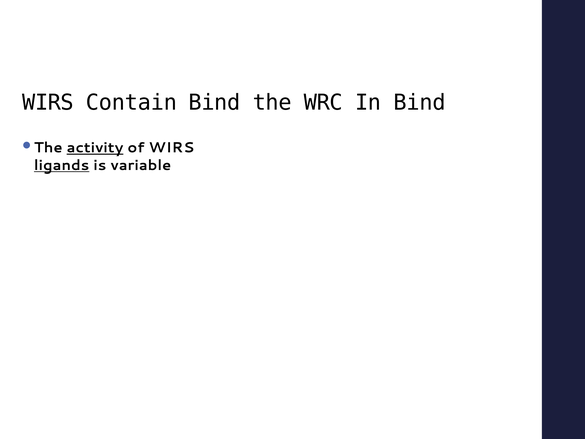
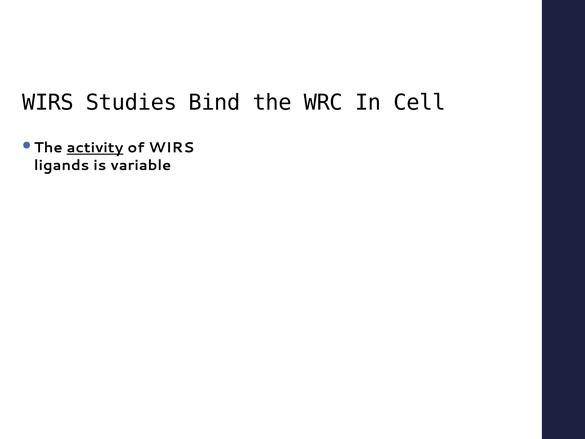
Contain: Contain -> Studies (131, 103)
In Bind: Bind -> Cell (420, 103)
ligands underline: present -> none (62, 165)
